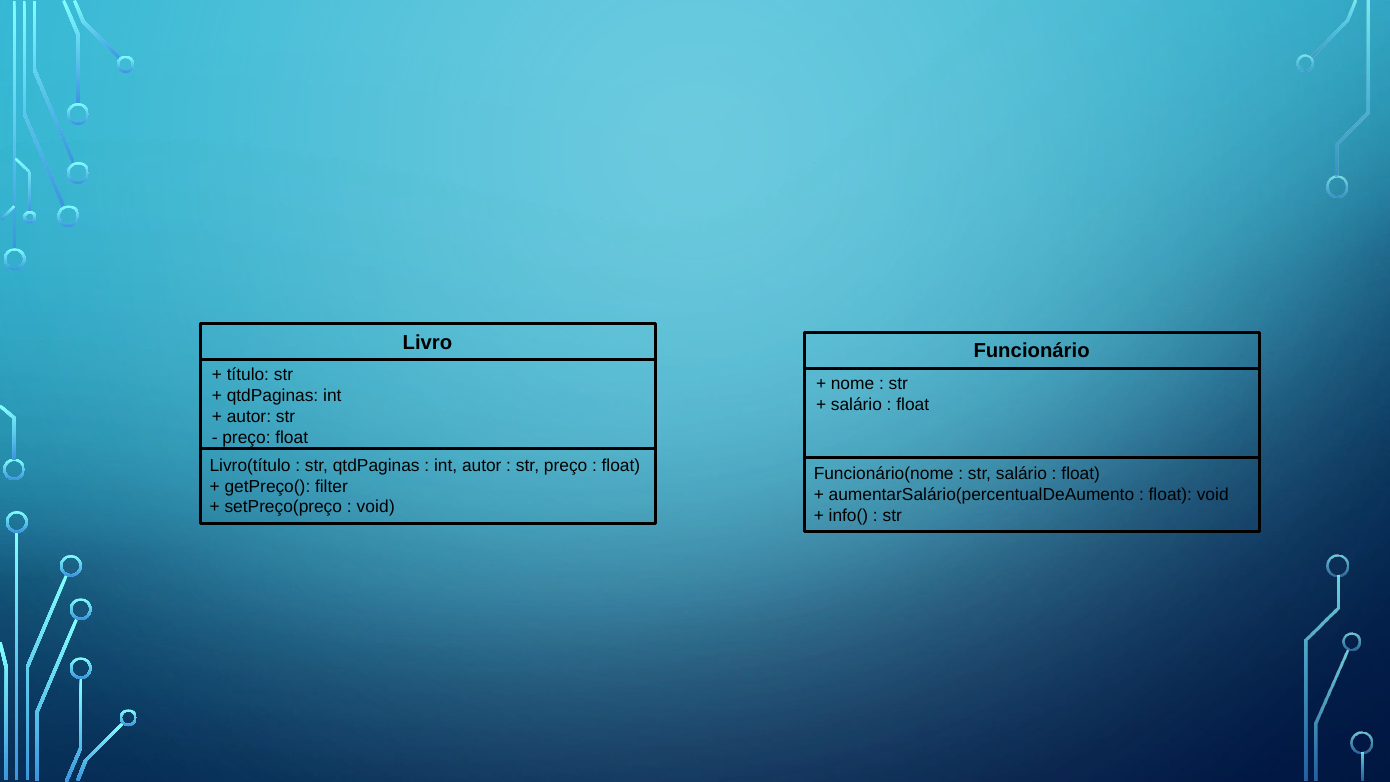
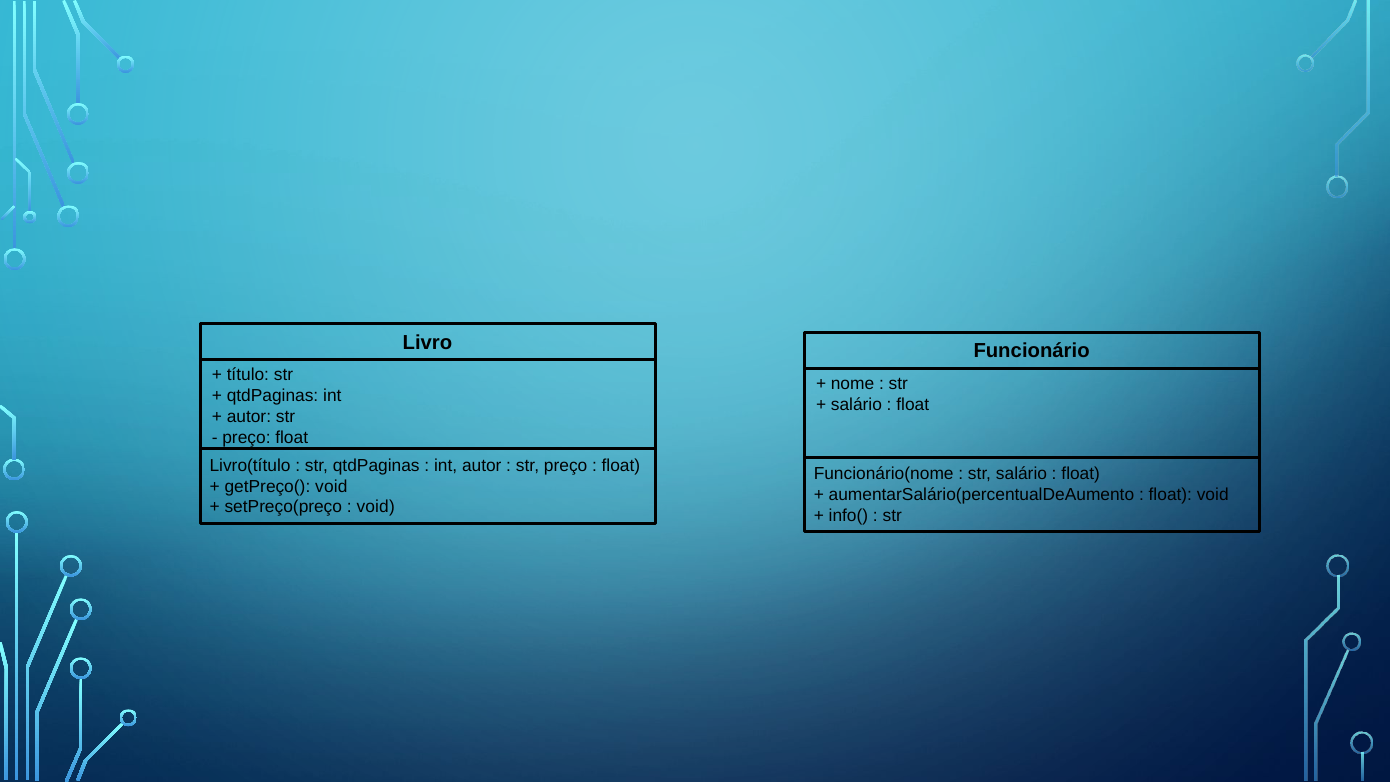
getPreço( filter: filter -> void (331, 486)
